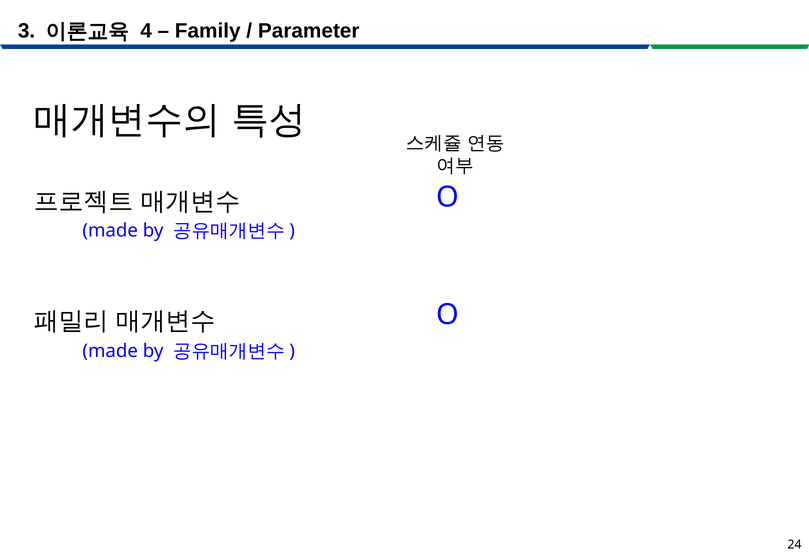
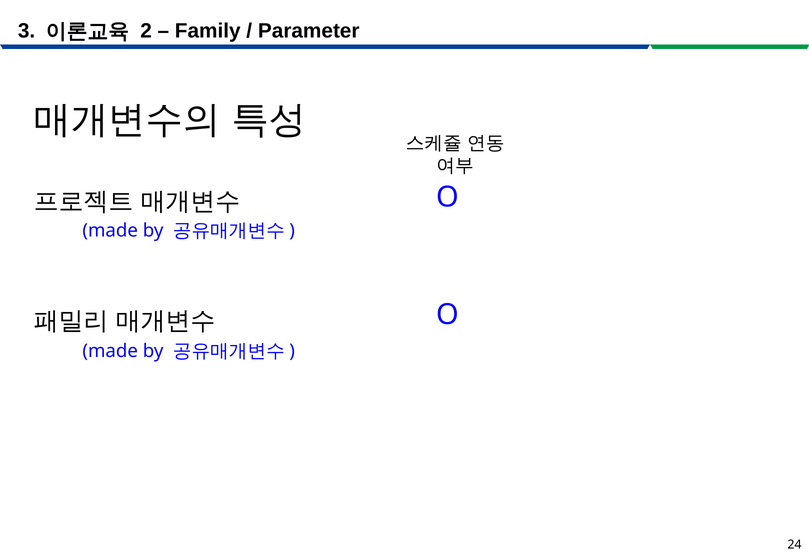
4: 4 -> 2 (146, 31)
